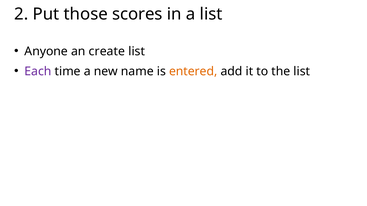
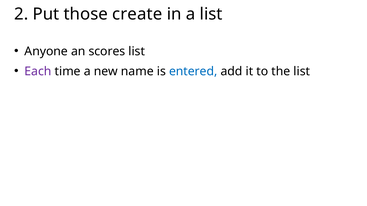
scores: scores -> create (137, 14)
create: create -> scores (107, 51)
entered colour: orange -> blue (193, 71)
